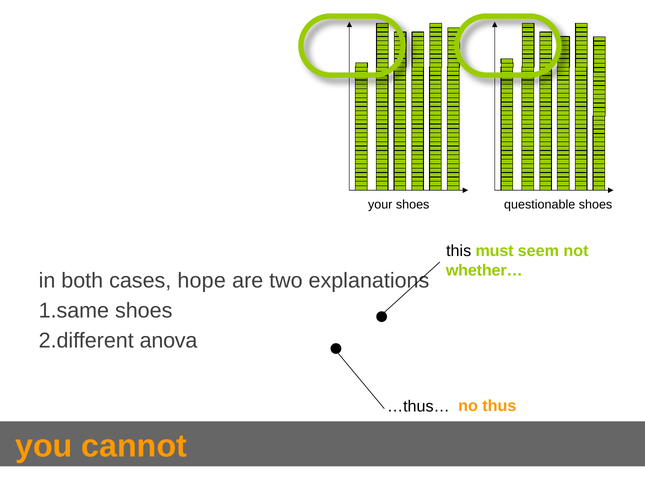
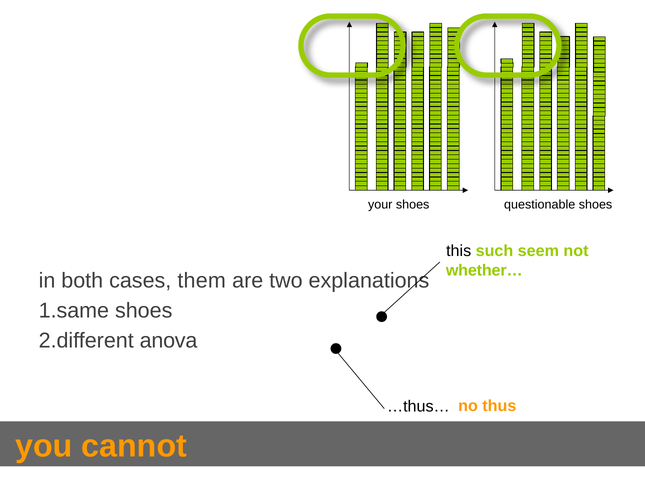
must: must -> such (495, 252)
hope: hope -> them (202, 281)
